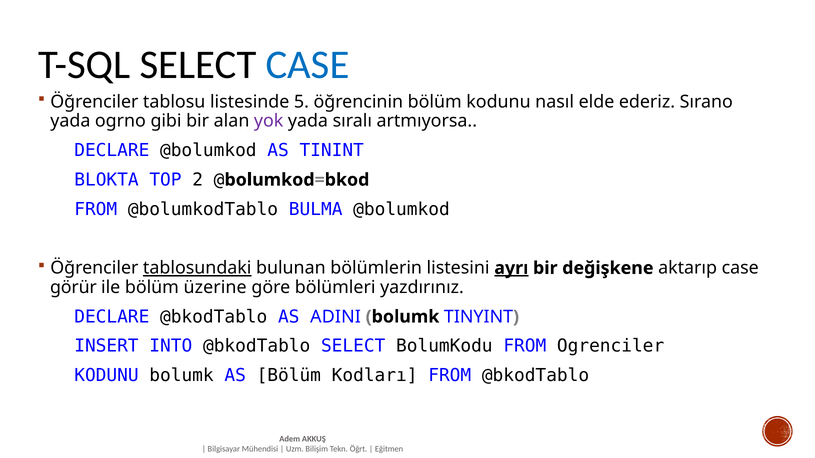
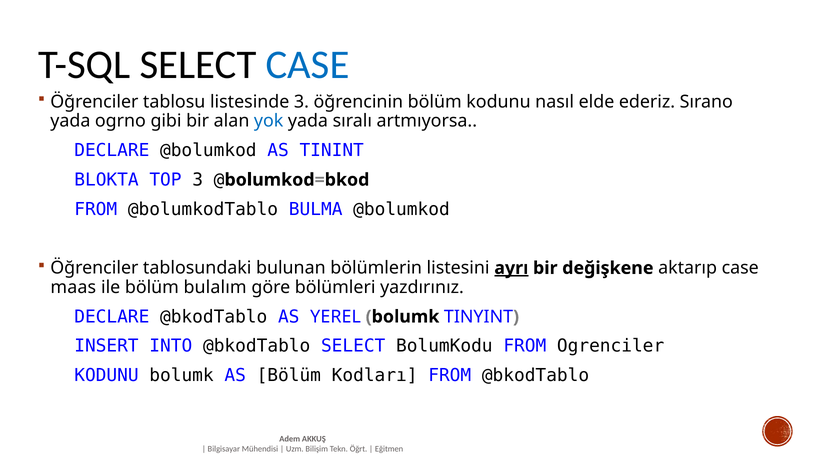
listesinde 5: 5 -> 3 (301, 102)
yok colour: purple -> blue (269, 121)
TOP 2: 2 -> 3 (198, 180)
tablosundaki underline: present -> none (197, 268)
görür: görür -> maas (73, 288)
üzerine: üzerine -> bulalım (215, 288)
ADINI: ADINI -> YEREL (336, 317)
